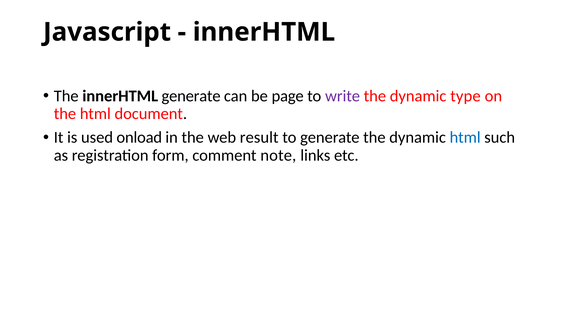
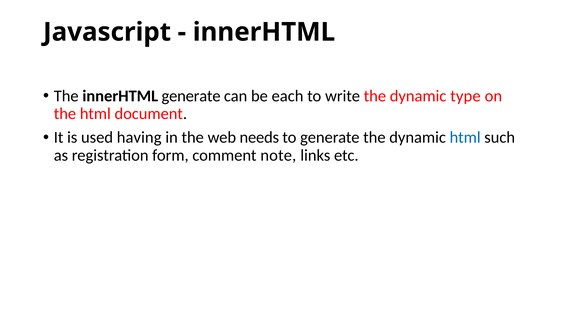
page: page -> each (288, 96)
write colour: purple -> black (343, 96)
onload: onload -> having (139, 137)
result: result -> needs (259, 137)
